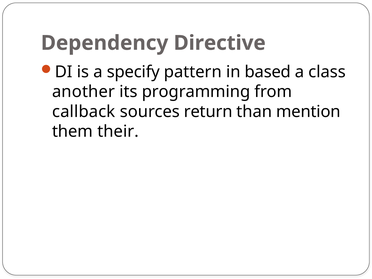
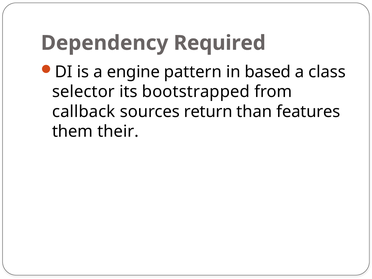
Directive: Directive -> Required (220, 43)
specify: specify -> engine (133, 72)
another: another -> selector (83, 92)
programming: programming -> bootstrapped (196, 92)
mention: mention -> features (308, 112)
